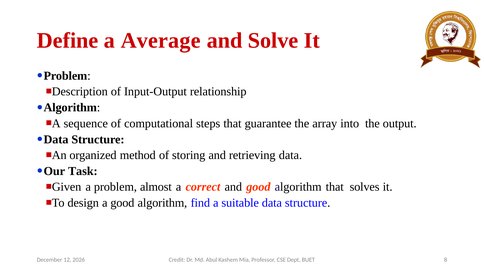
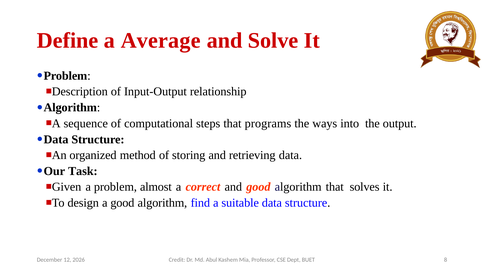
guarantee: guarantee -> programs (268, 124)
array: array -> ways (325, 124)
